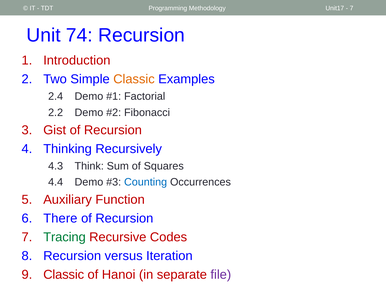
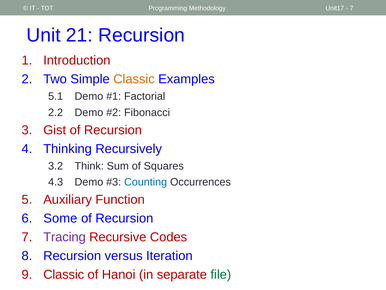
74: 74 -> 21 (79, 35)
2.4: 2.4 -> 5.1 (56, 96)
4.3: 4.3 -> 3.2 (56, 166)
4.4: 4.4 -> 4.3 (56, 182)
There: There -> Some (60, 218)
Tracing colour: green -> purple (64, 237)
file colour: purple -> green (221, 274)
